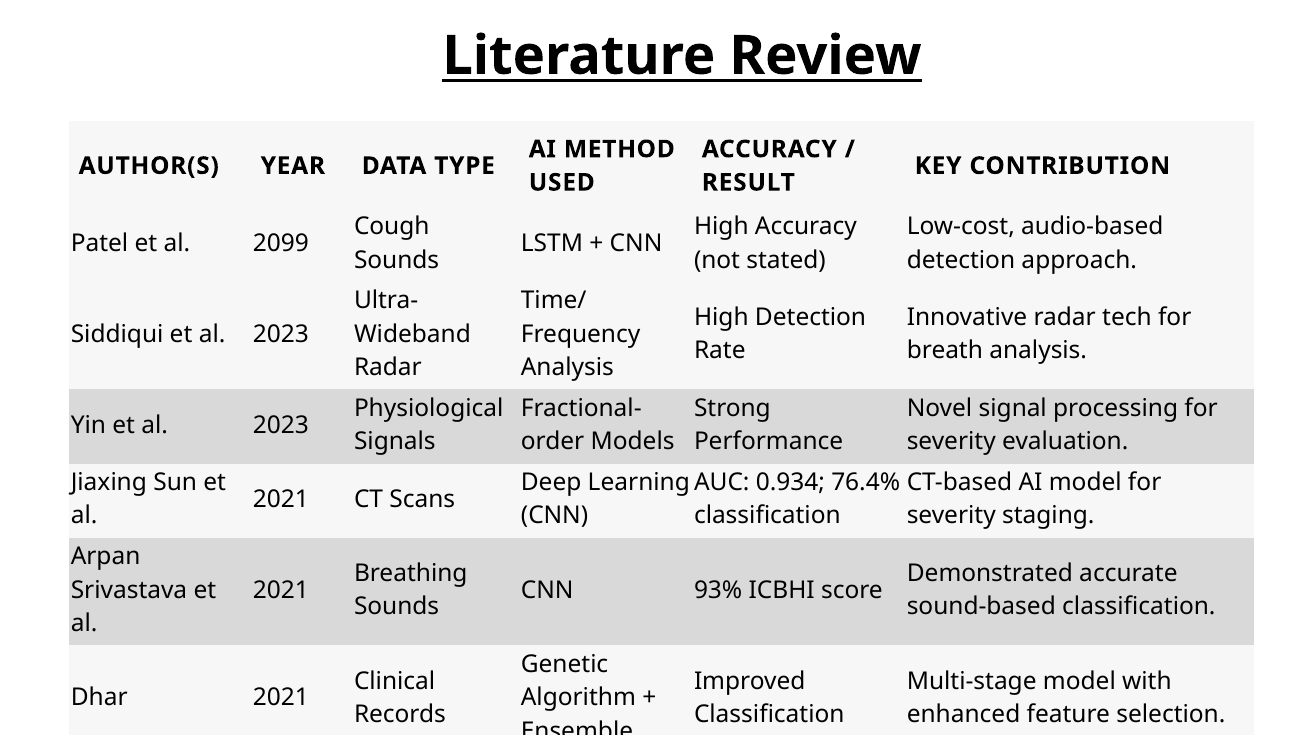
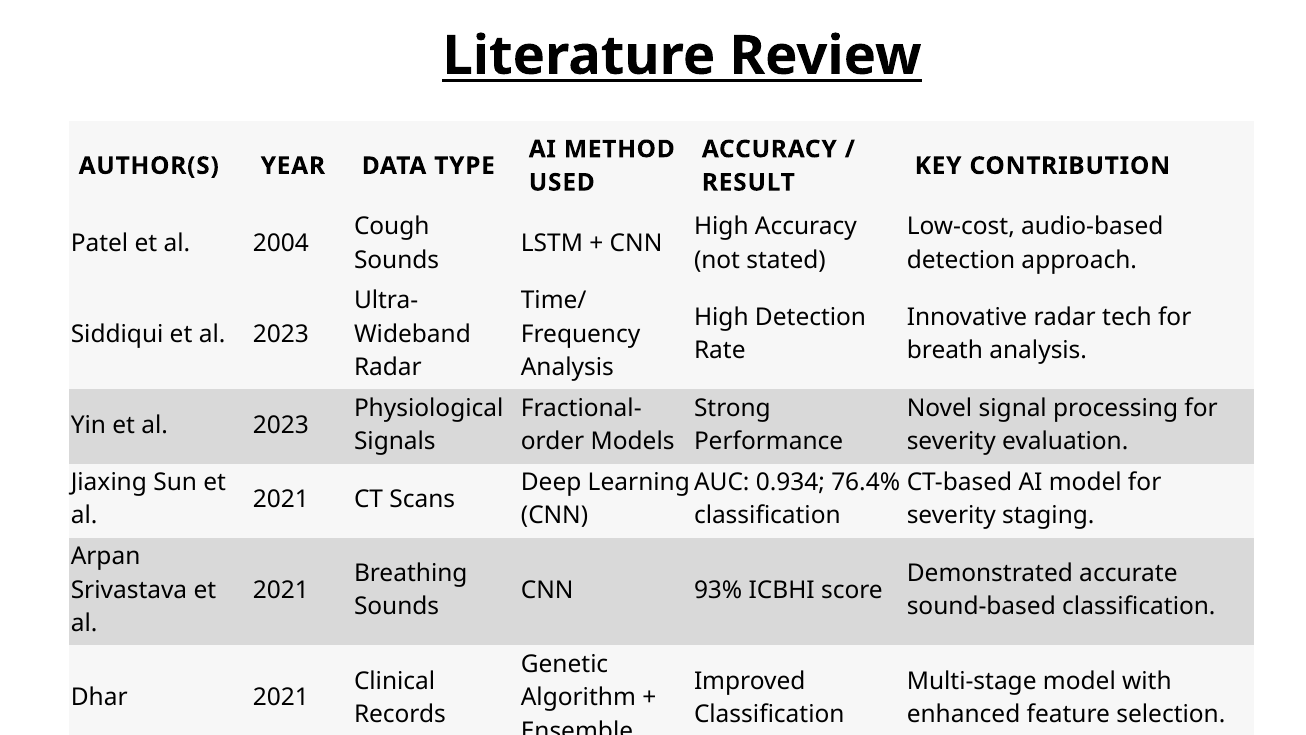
2099: 2099 -> 2004 (281, 243)
